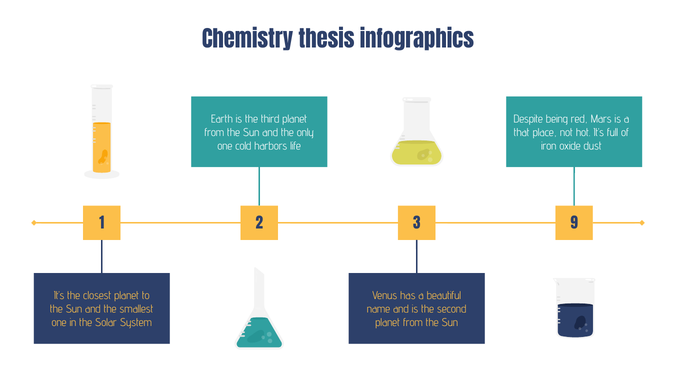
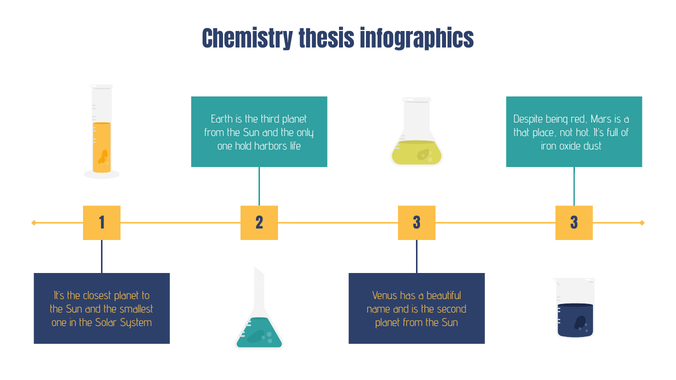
cold: cold -> hold (243, 146)
3 9: 9 -> 3 (574, 224)
